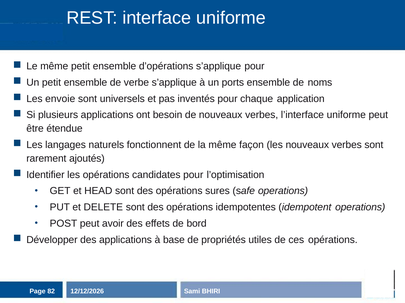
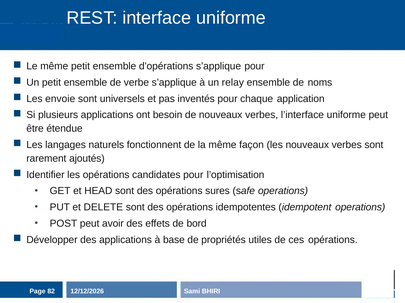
ports: ports -> relay (233, 83)
